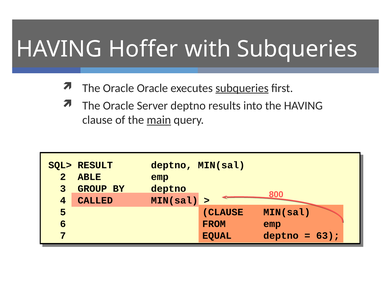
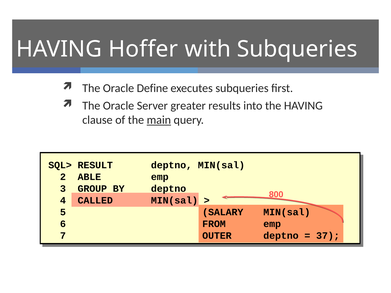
Oracle Oracle: Oracle -> Define (152, 88)
subqueries underline: present -> none (242, 88)
Server deptno: deptno -> greater (188, 106)
5 CLAUSE: CLAUSE -> SALARY (223, 212)
EQUAL: EQUAL -> OUTER (217, 236)
63: 63 -> 37 (328, 236)
